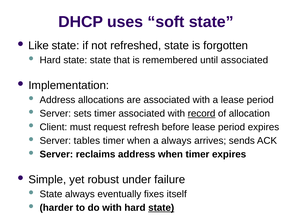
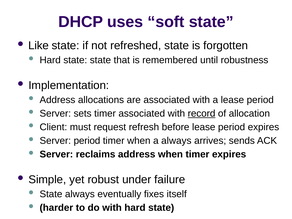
until associated: associated -> robustness (245, 60)
Server tables: tables -> period (87, 141)
state underline: present -> none (161, 208)
